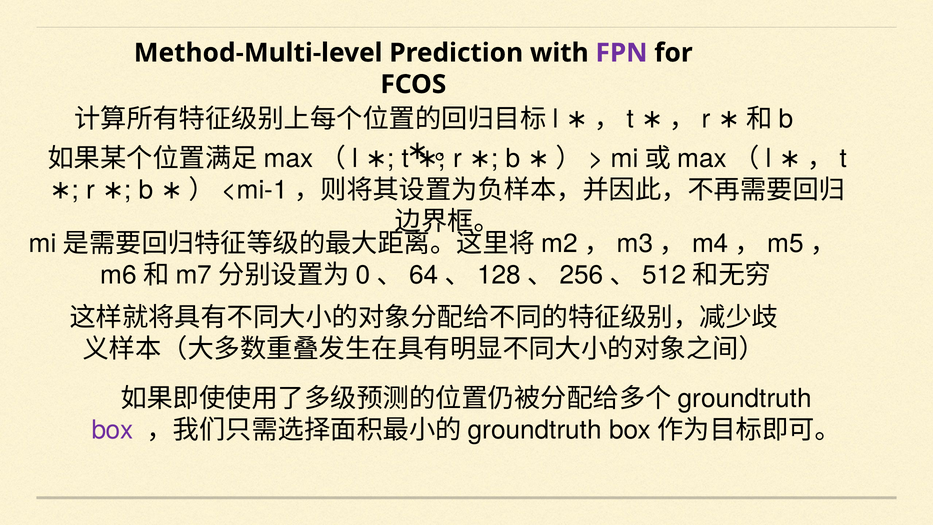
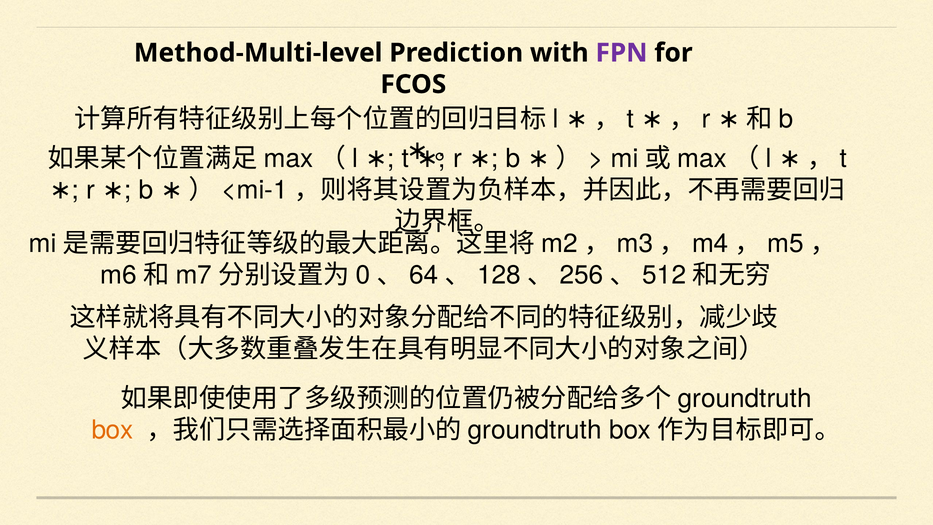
box colour: purple -> orange (112, 430)
